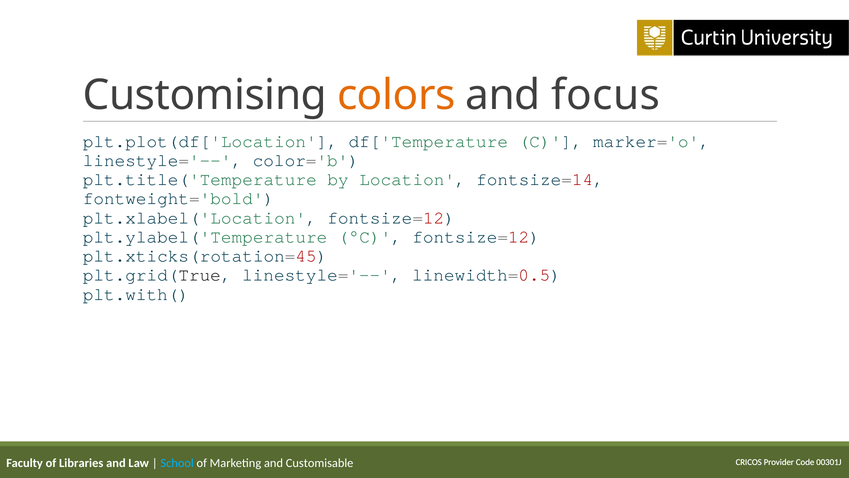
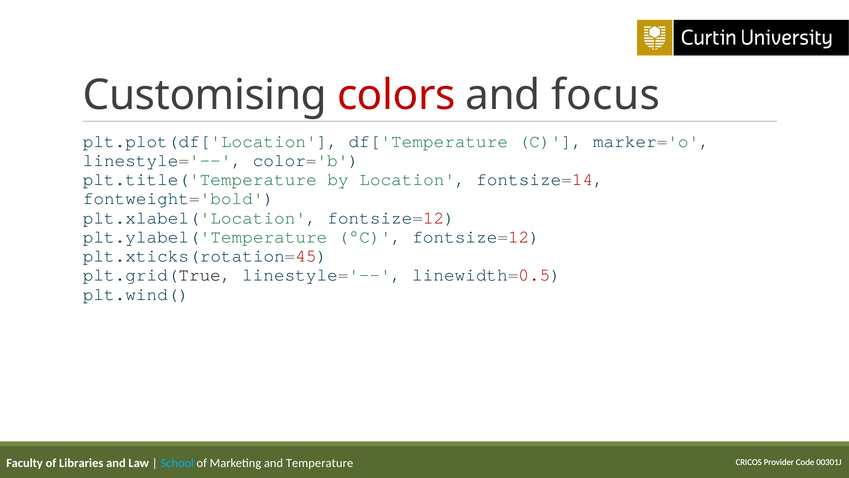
colors colour: orange -> red (396, 95)
plt.with(: plt.with( -> plt.wind( (136, 294)
Customisable: Customisable -> Temperature (320, 462)
